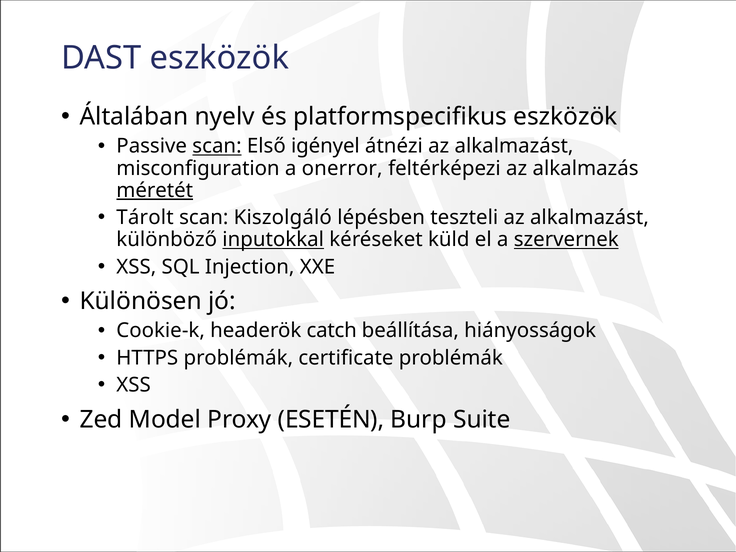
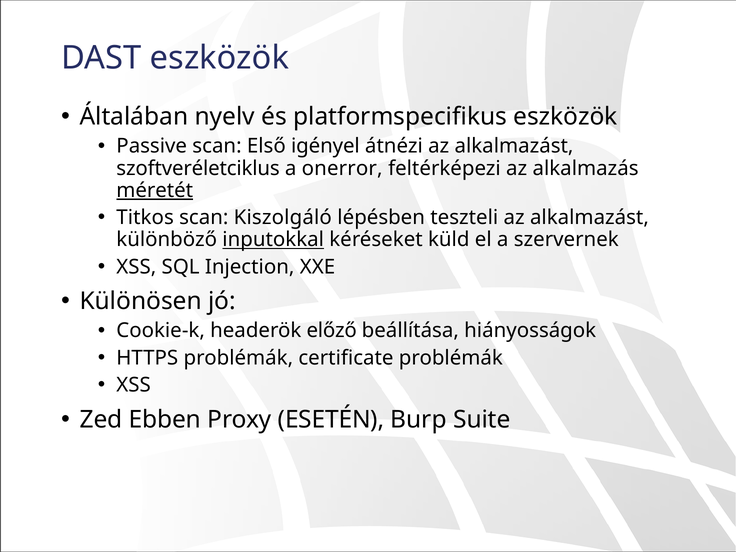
scan underline: present -> none (217, 146)
misconfiguration: misconfiguration -> szoftveréletciklus (198, 168)
Tárolt: Tárolt -> Titkos (145, 218)
szervernek underline: present -> none (566, 240)
catch: catch -> előző (332, 331)
Model: Model -> Ebben (165, 420)
